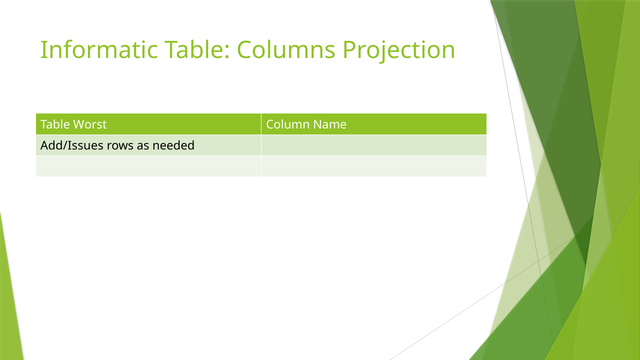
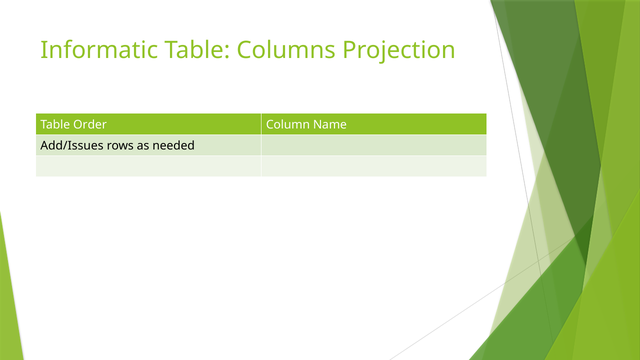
Worst: Worst -> Order (90, 125)
